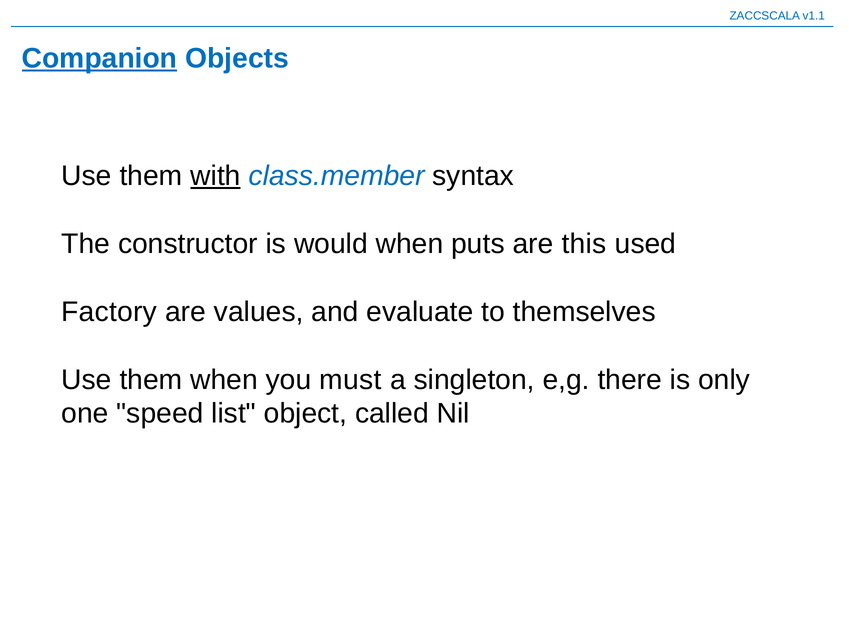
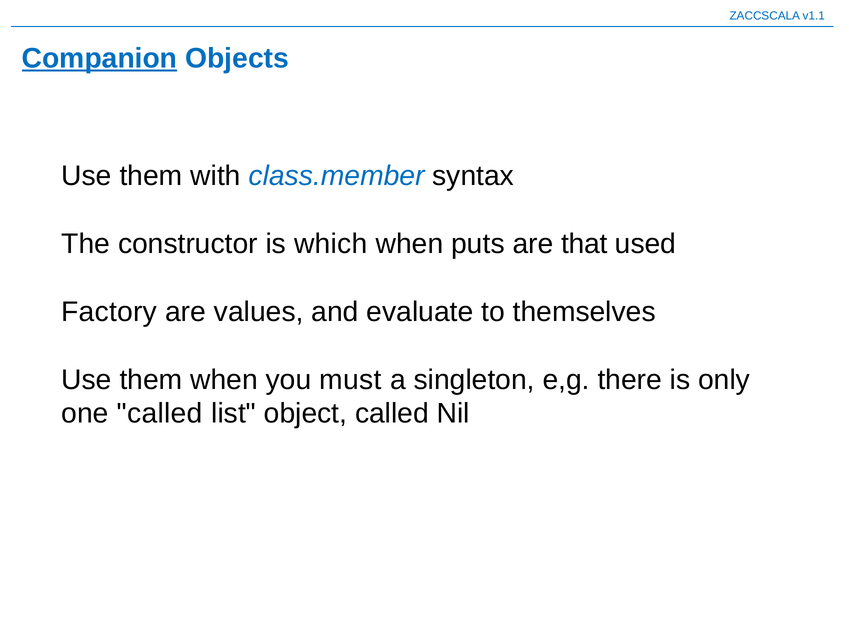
with underline: present -> none (215, 176)
would: would -> which (331, 244)
this: this -> that (584, 244)
one speed: speed -> called (160, 413)
